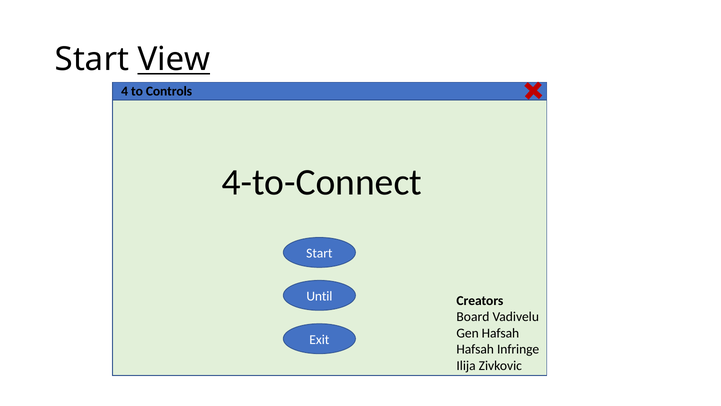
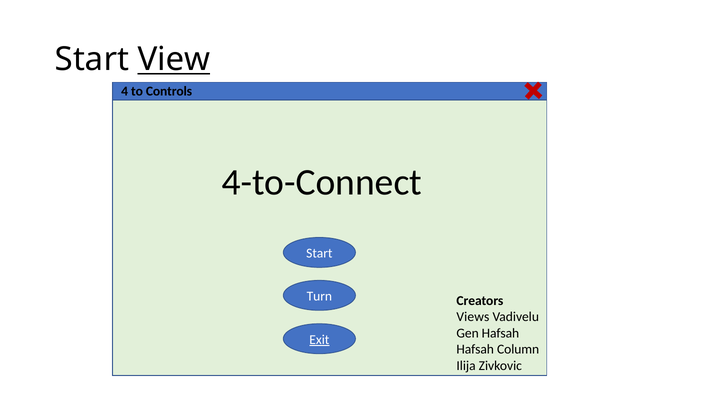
Until: Until -> Turn (319, 296)
Board: Board -> Views (473, 316)
Exit underline: none -> present (319, 339)
Infringe: Infringe -> Column (518, 349)
